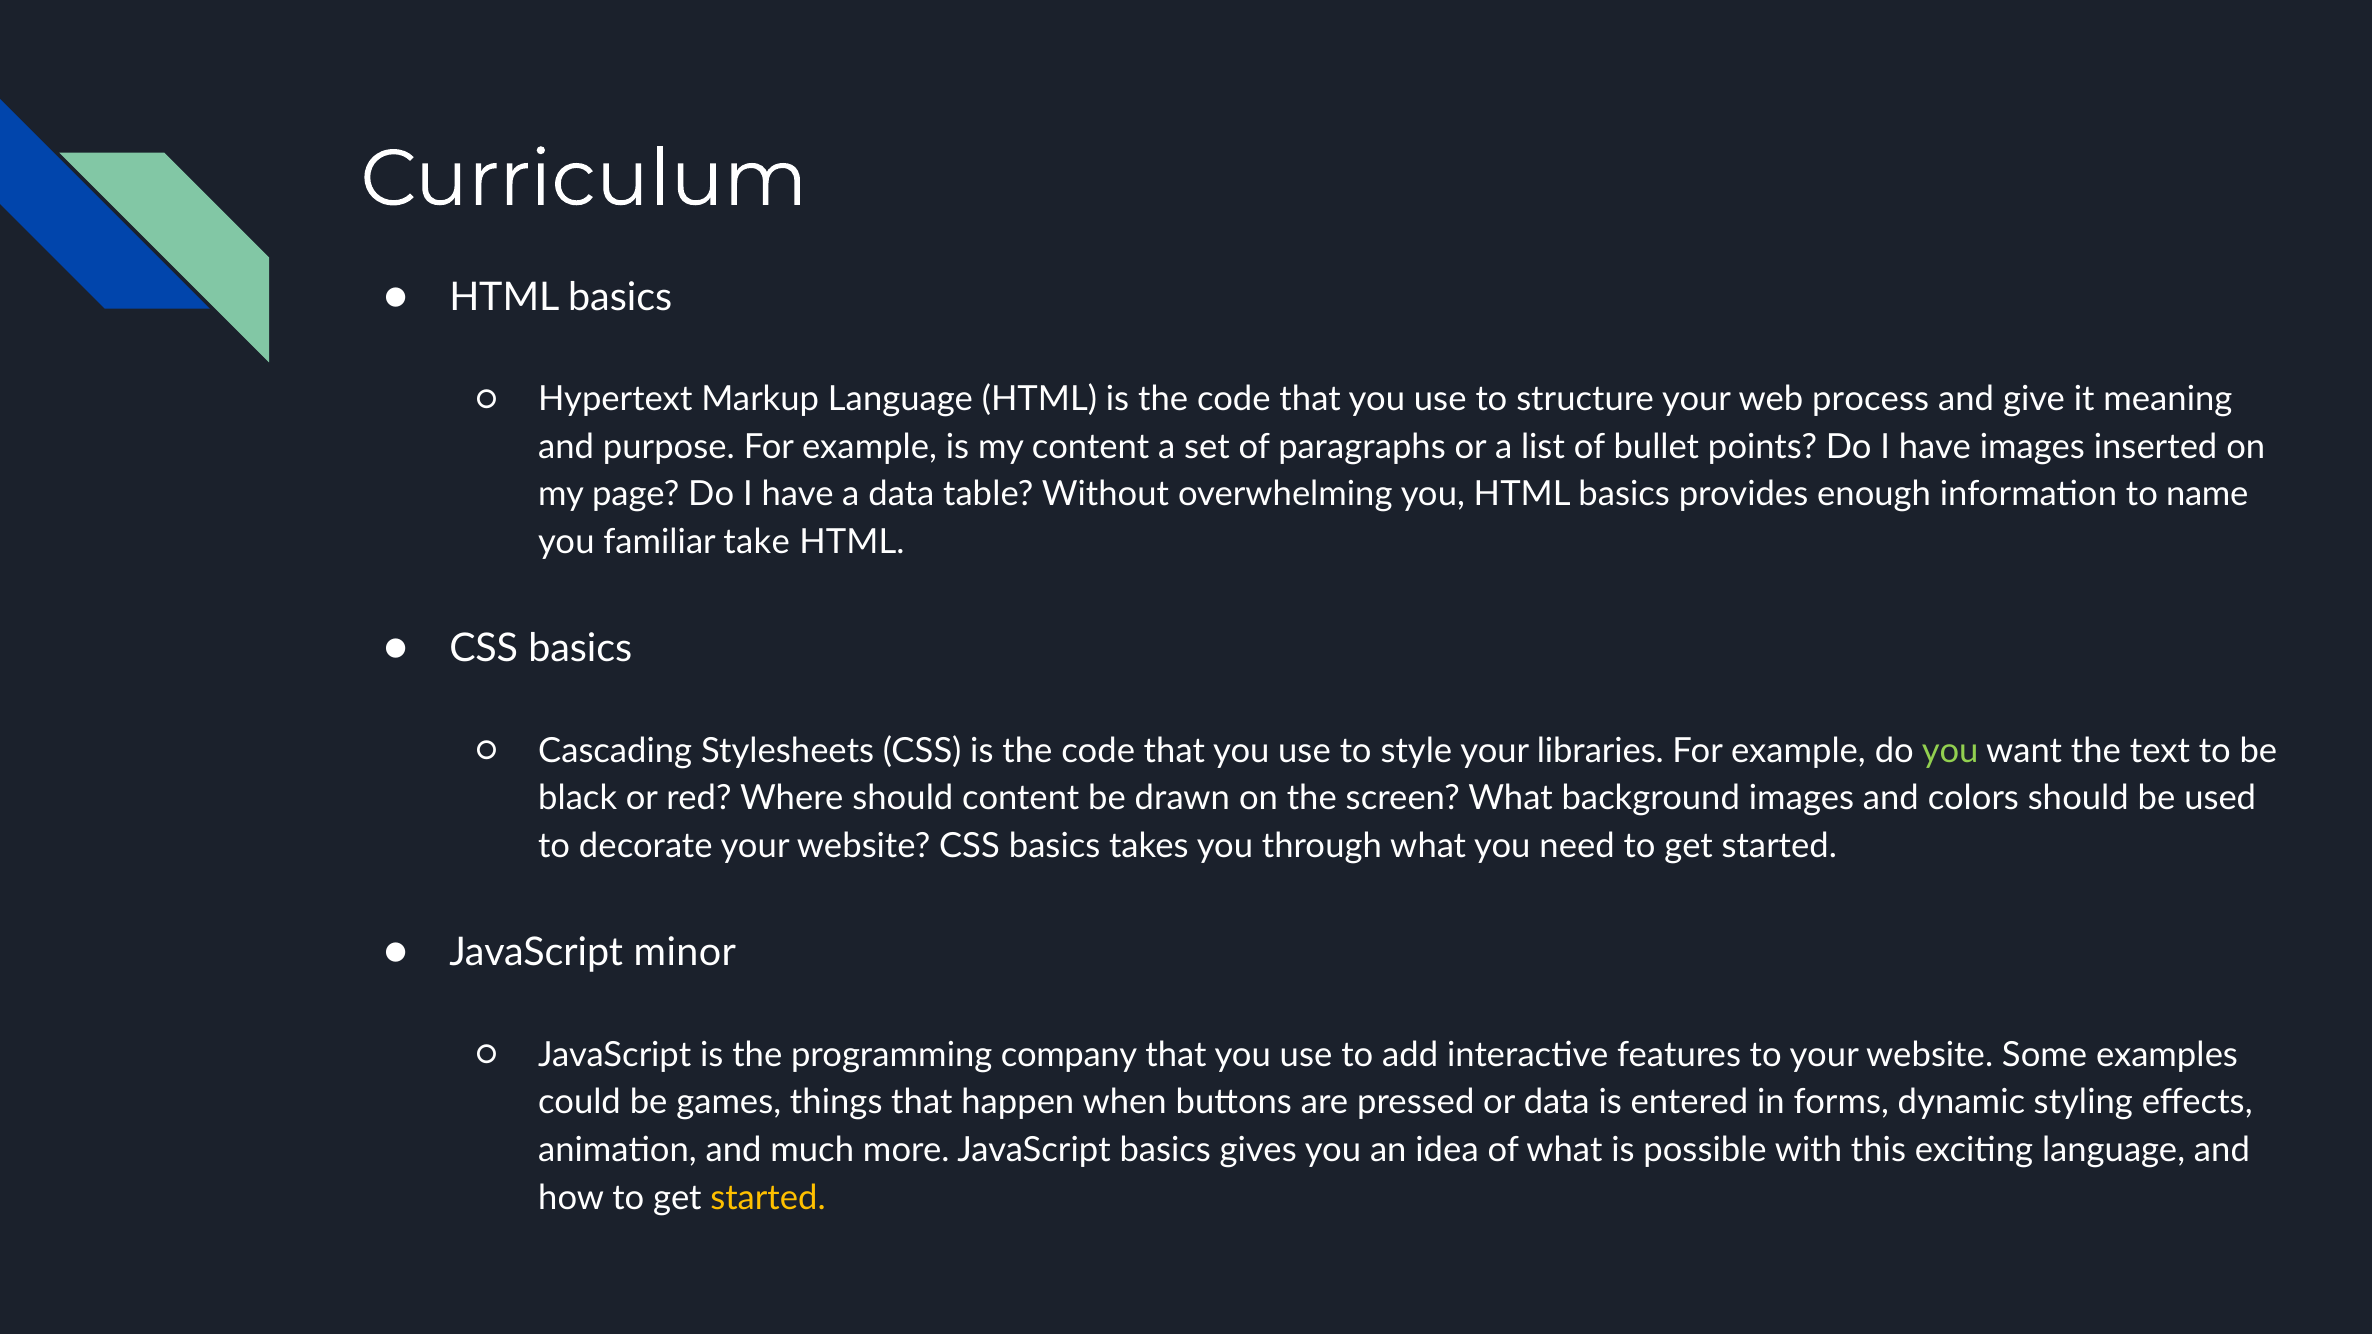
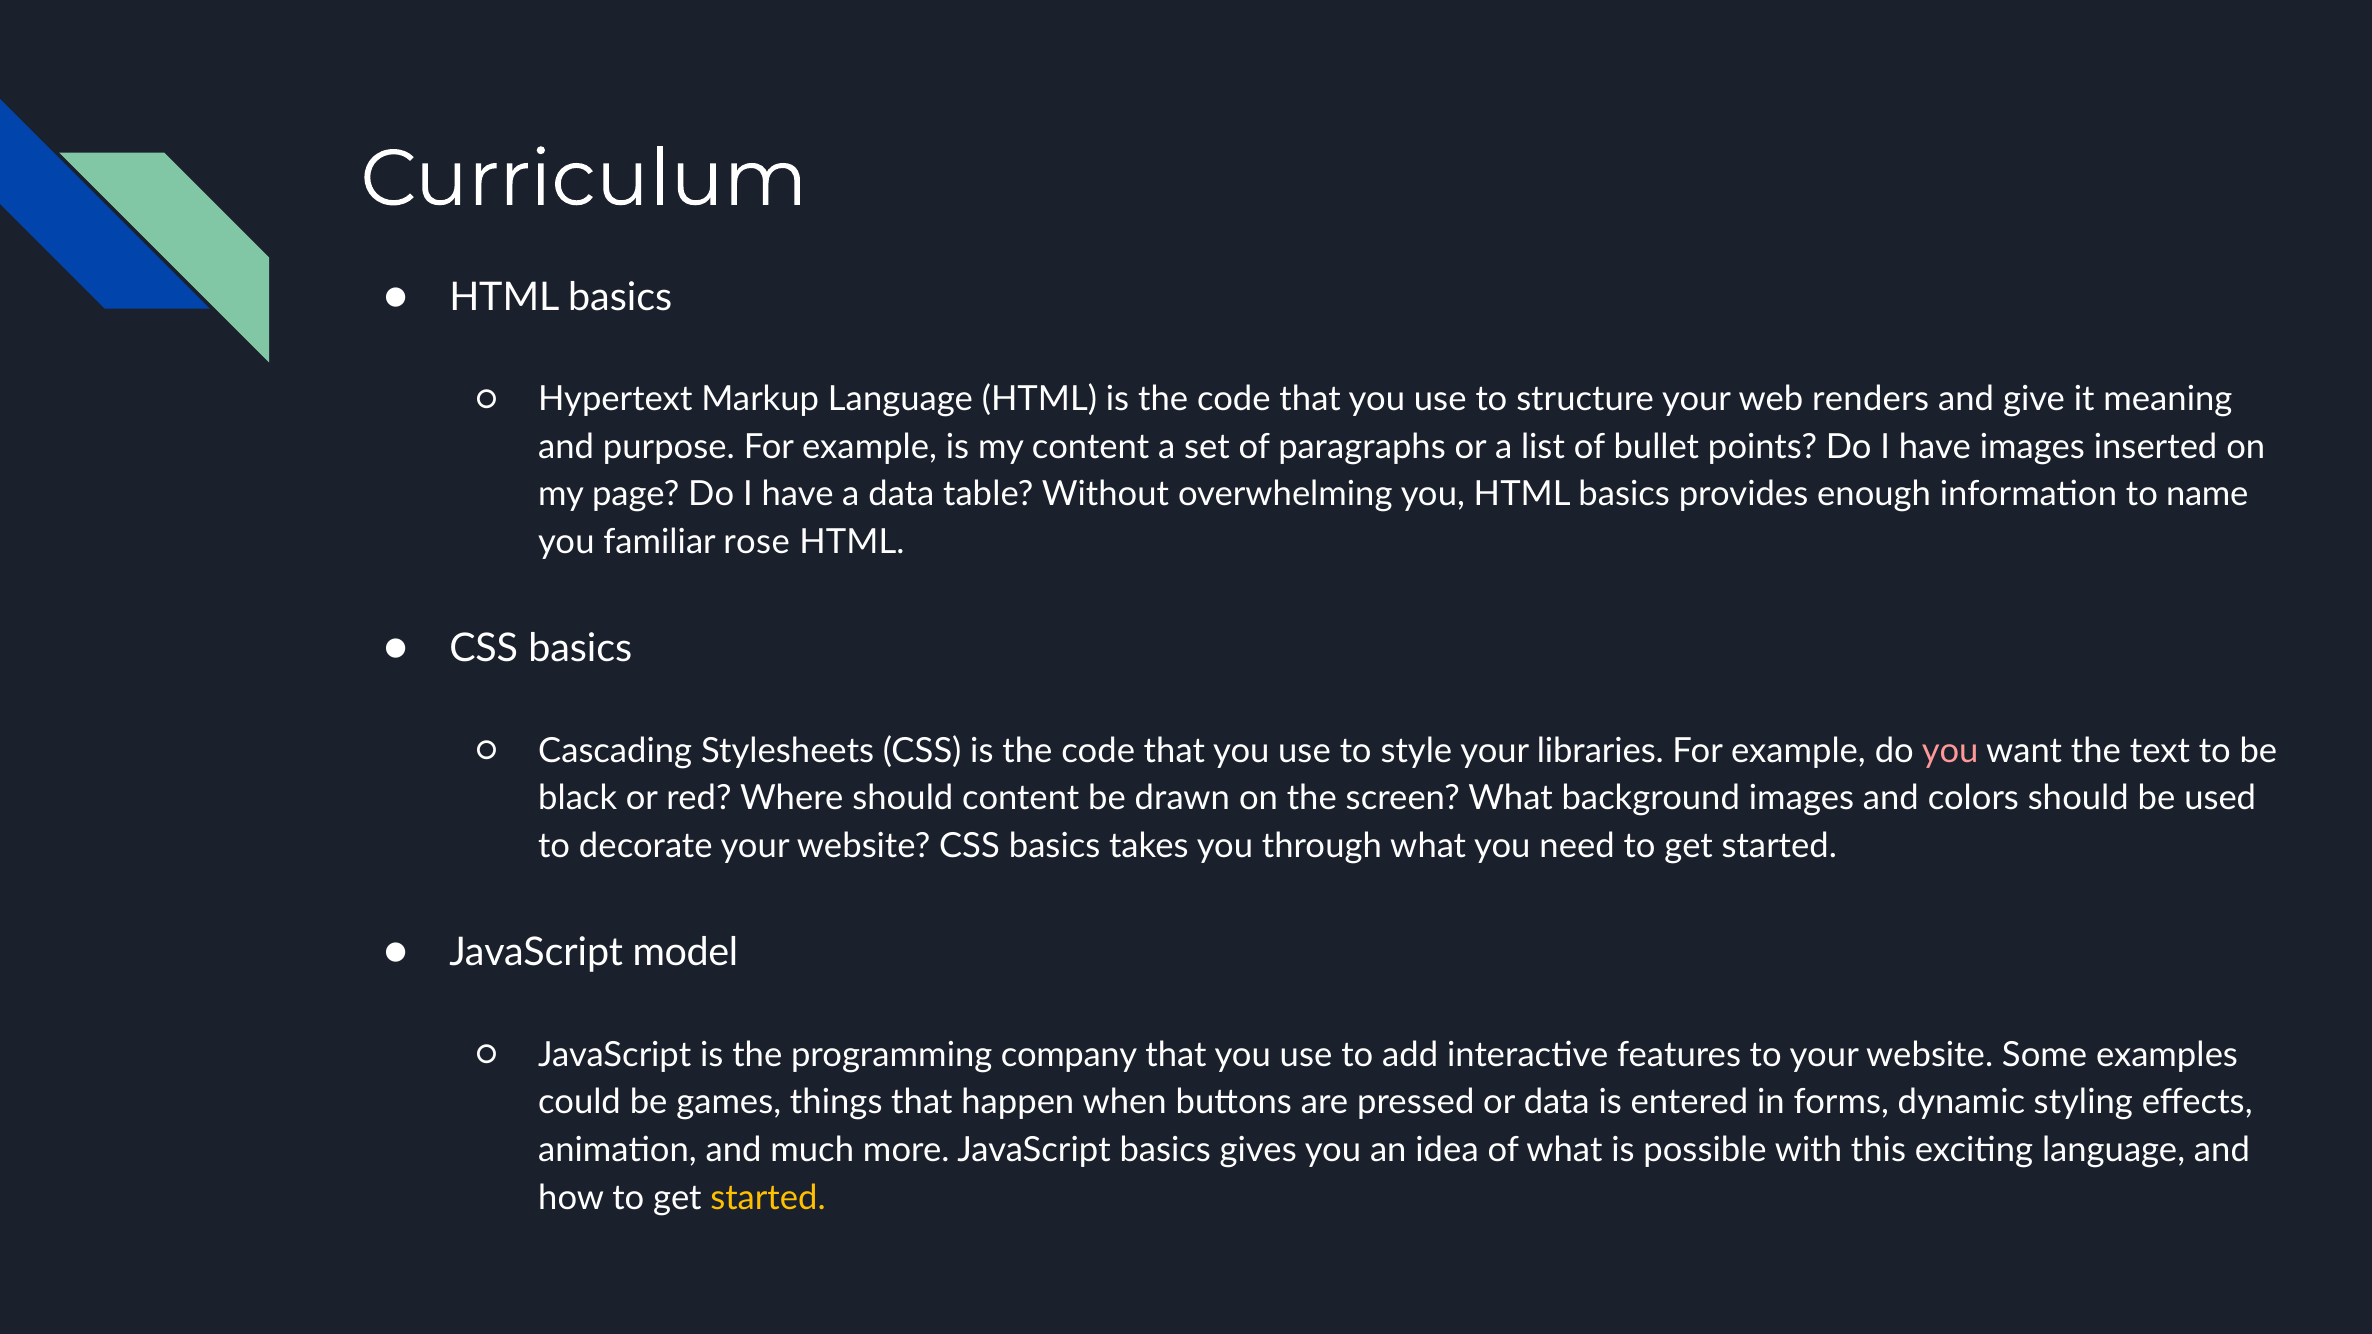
process: process -> renders (1871, 399)
take: take -> rose (757, 542)
you colour: light green -> pink (1950, 751)
minor: minor -> model (685, 953)
